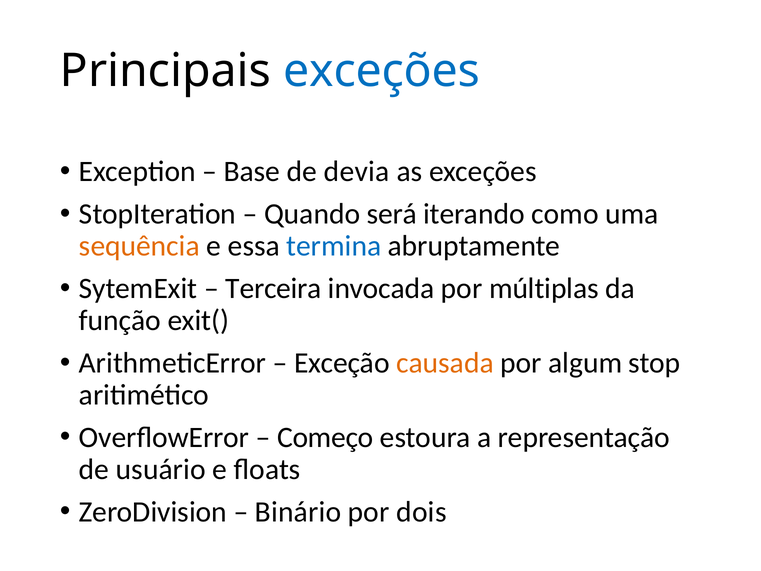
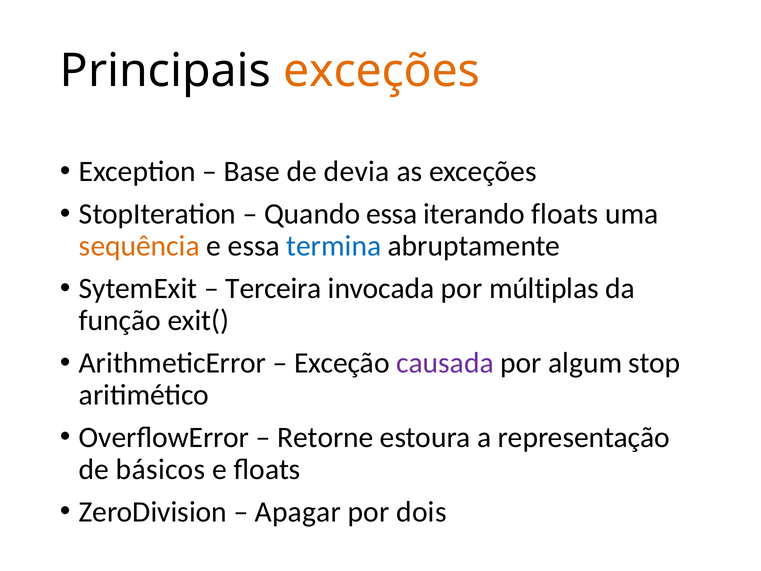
exceções colour: blue -> orange (382, 71)
Quando será: será -> essa (392, 214)
iterando como: como -> floats (565, 214)
causada colour: orange -> purple (445, 363)
Começo: Começo -> Retorne (325, 437)
usuário: usuário -> básicos (161, 469)
Binário: Binário -> Apagar (298, 512)
